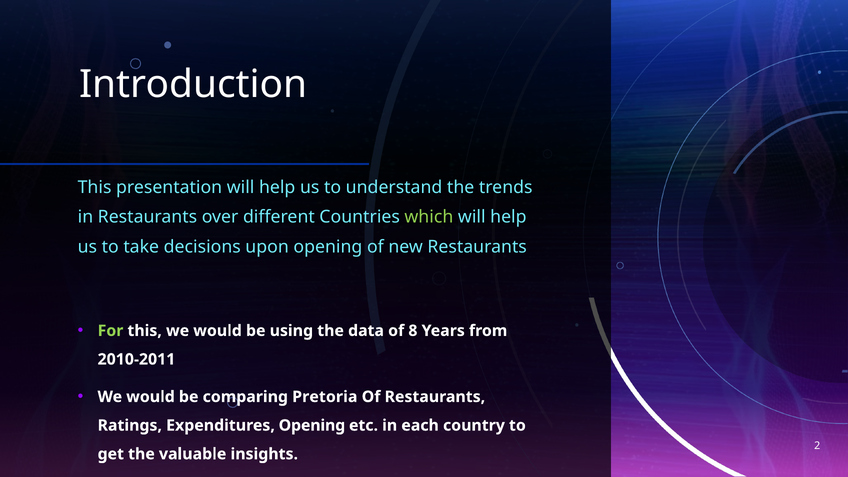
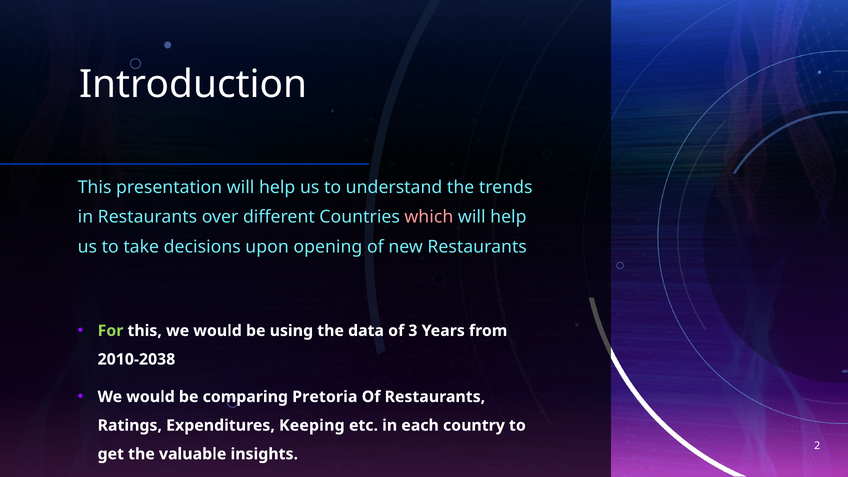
which colour: light green -> pink (429, 217)
8: 8 -> 3 (413, 331)
2010-2011: 2010-2011 -> 2010-2038 (136, 359)
Expenditures Opening: Opening -> Keeping (312, 425)
